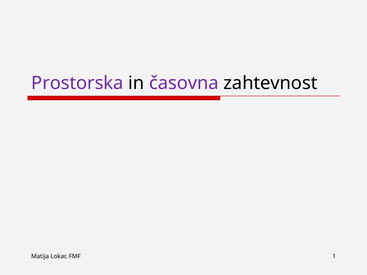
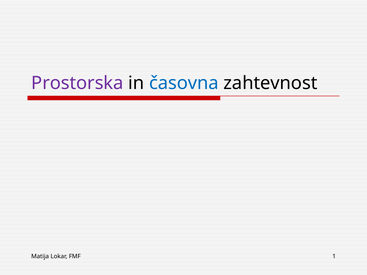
časovna colour: purple -> blue (184, 83)
